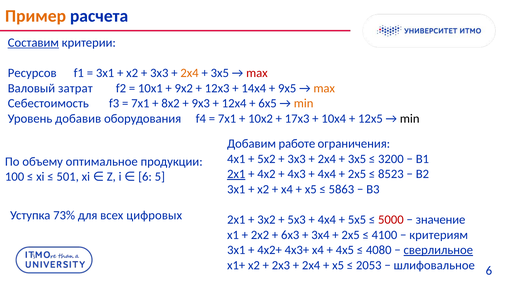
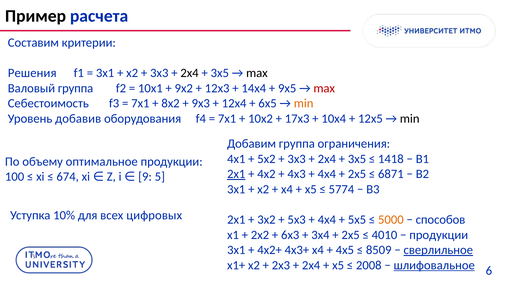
Пример colour: orange -> black (36, 16)
Составим underline: present -> none (33, 43)
Ресурсов: Ресурсов -> Решения (32, 73)
2x4 colour: orange -> black (190, 73)
max colour: red -> black (257, 73)
Валовый затрат: затрат -> группа (76, 88)
max colour: orange -> red (324, 88)
Добавим работе: работе -> группа (297, 143)
3200: 3200 -> 1418 (391, 159)
8523: 8523 -> 6871 (391, 174)
501: 501 -> 674 (68, 176)
i 6: 6 -> 9 (145, 176)
5863: 5863 -> 5774 (341, 189)
73%: 73% -> 10% (64, 215)
5000 colour: red -> orange (391, 219)
значение: значение -> способов (441, 219)
4100: 4100 -> 4010 (384, 235)
критериям: критериям -> продукции (439, 235)
4080: 4080 -> 8509 (379, 250)
2053: 2053 -> 2008 (369, 265)
шлифовальное underline: none -> present (434, 265)
